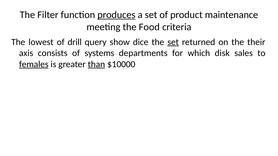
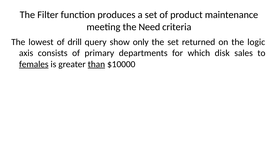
produces underline: present -> none (116, 15)
Food: Food -> Need (149, 27)
dice: dice -> only (141, 42)
set underline: present -> none (173, 42)
their: their -> logic (256, 42)
systems: systems -> primary (99, 53)
